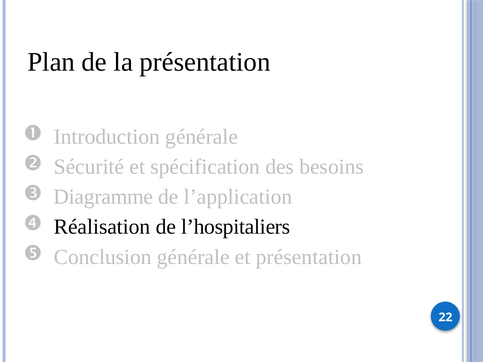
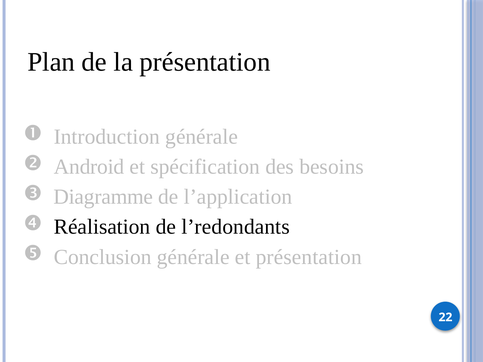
Sécurité: Sécurité -> Android (89, 167)
l’hospitaliers: l’hospitaliers -> l’redondants (236, 227)
